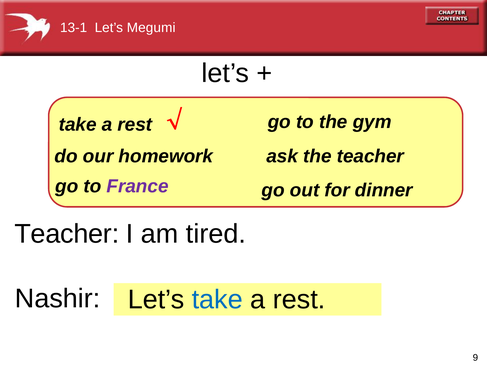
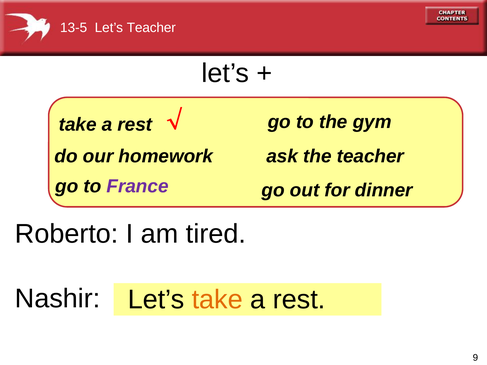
13-1: 13-1 -> 13-5 (74, 28)
Let’s Megumi: Megumi -> Teacher (151, 28)
Teacher: Teacher -> Roberto (67, 234)
take colour: blue -> orange (217, 300)
